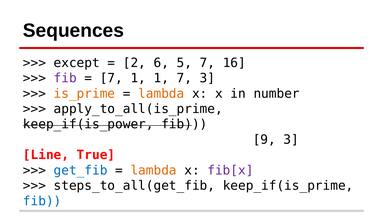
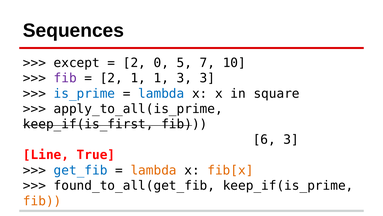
6: 6 -> 0 (161, 63)
16: 16 -> 10 (234, 63)
7: 7 -> 2 (111, 78)
1 7: 7 -> 3 (184, 78)
is_prime colour: orange -> blue (84, 93)
lambda colour: orange -> blue (161, 93)
number: number -> square (277, 93)
keep_if(is_power: keep_if(is_power -> keep_if(is_first (88, 124)
9: 9 -> 6 (264, 139)
fib[x colour: purple -> orange (230, 170)
steps_to_all(get_fib: steps_to_all(get_fib -> found_to_all(get_fib (134, 185)
fib colour: blue -> orange (42, 201)
